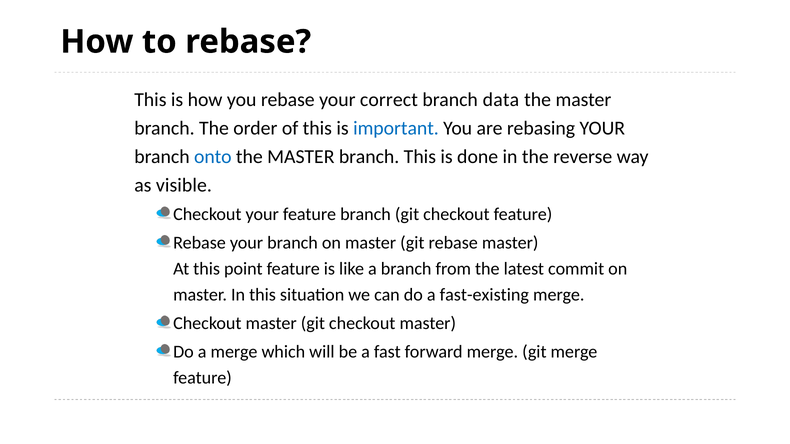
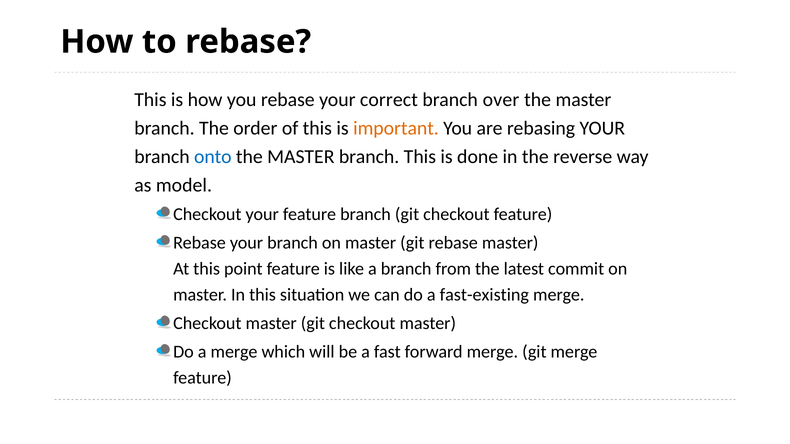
data: data -> over (501, 100)
important colour: blue -> orange (396, 128)
visible: visible -> model (184, 185)
